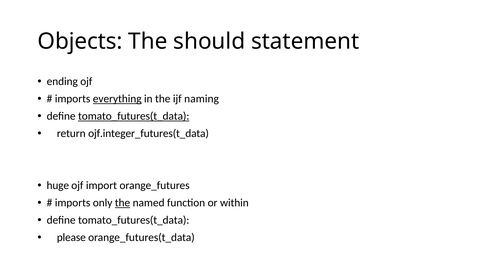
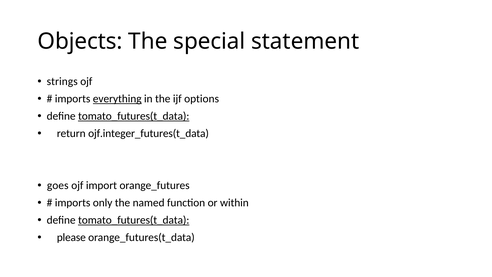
should: should -> special (209, 41)
ending: ending -> strings (62, 82)
naming: naming -> options (202, 99)
huge: huge -> goes (58, 185)
the underline: present -> none (123, 203)
tomato_futures(t_data underline: none -> present (134, 220)
